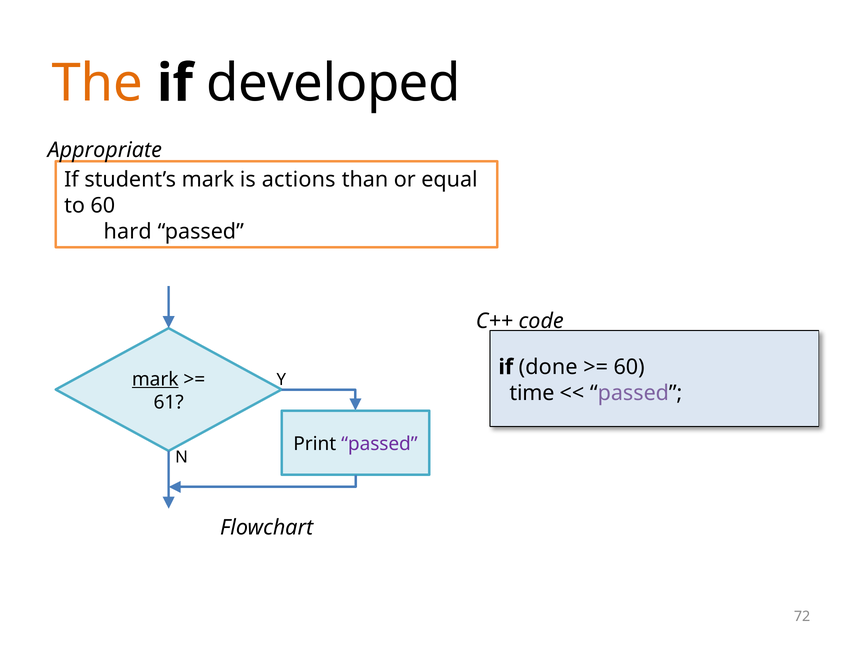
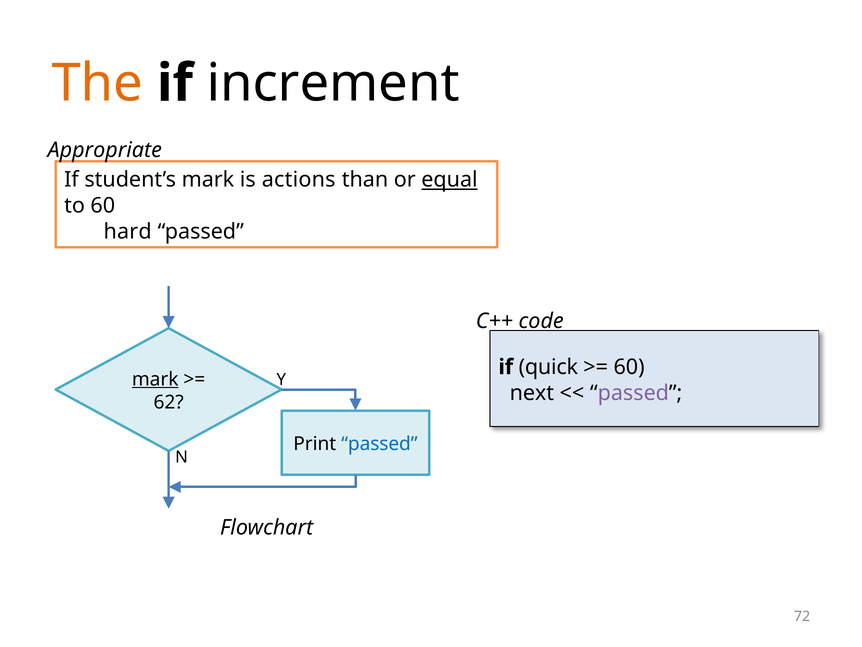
developed: developed -> increment (333, 83)
equal underline: none -> present (450, 180)
done: done -> quick (548, 367)
time: time -> next (532, 393)
61: 61 -> 62 (169, 402)
passed colour: purple -> blue (379, 444)
